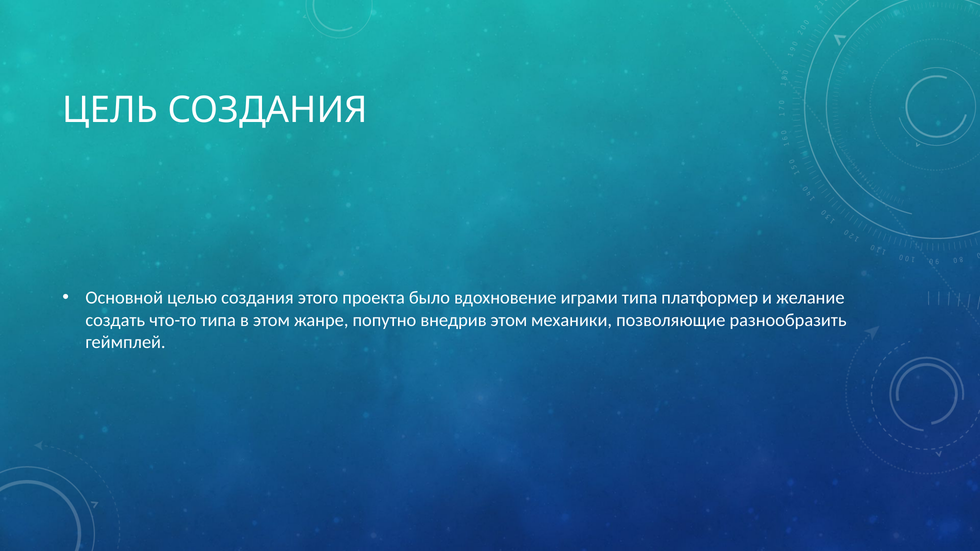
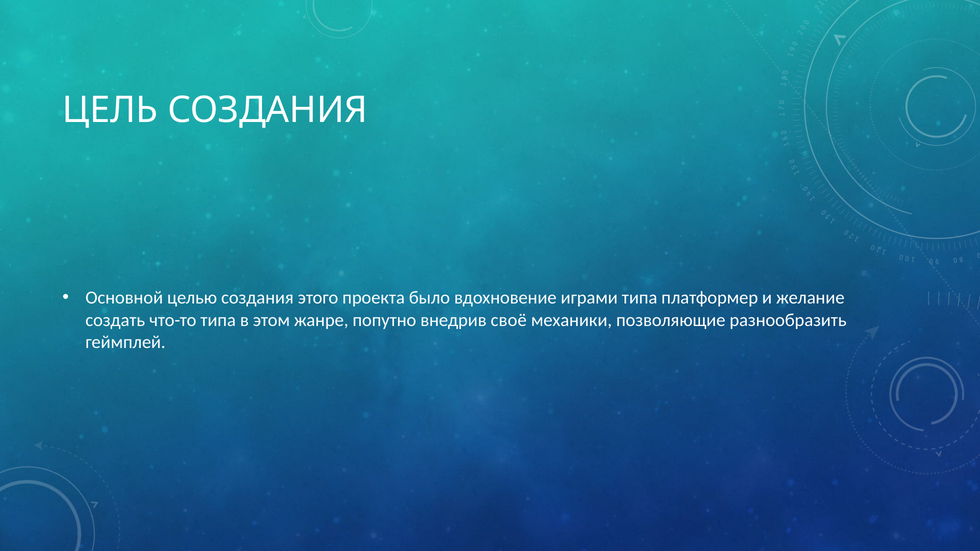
внедрив этом: этом -> своё (509, 320)
